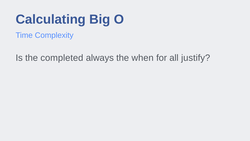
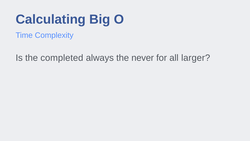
when: when -> never (143, 58)
justify: justify -> larger (196, 58)
